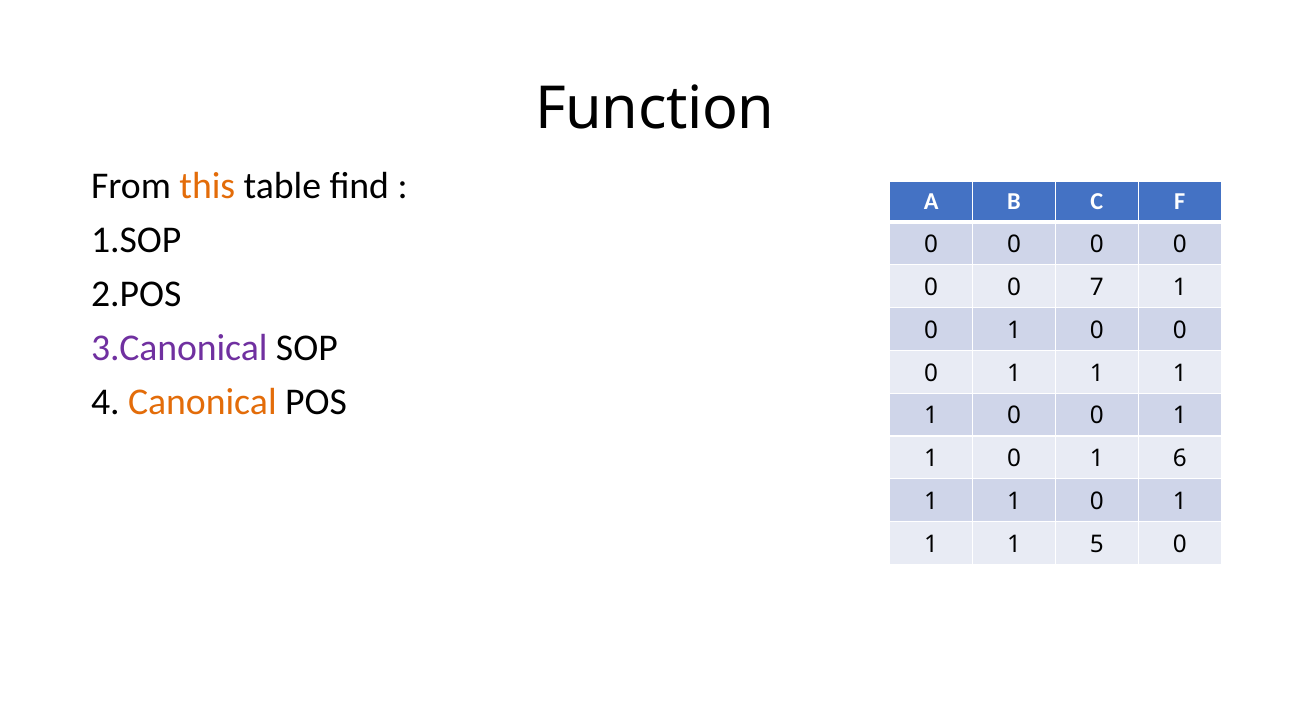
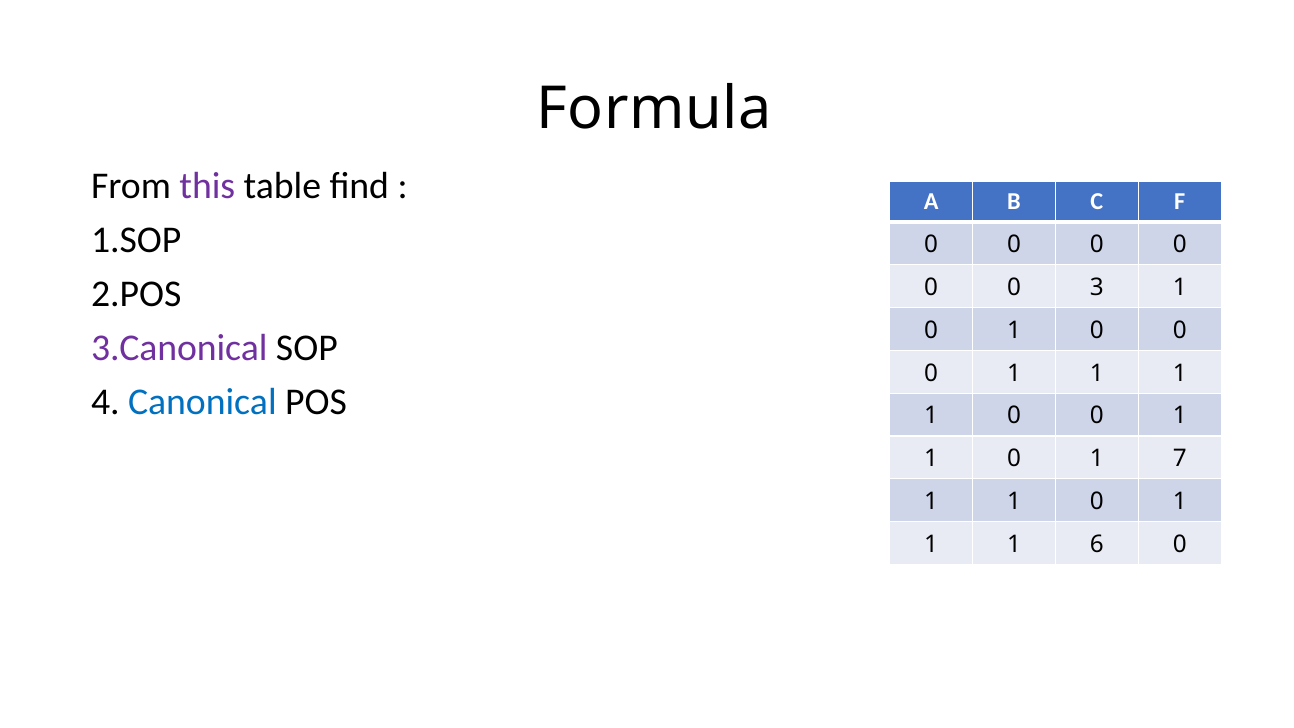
Function: Function -> Formula (654, 109)
this colour: orange -> purple (207, 186)
7: 7 -> 3 (1097, 288)
Canonical colour: orange -> blue (202, 402)
6: 6 -> 7 (1180, 459)
5: 5 -> 6 (1097, 544)
